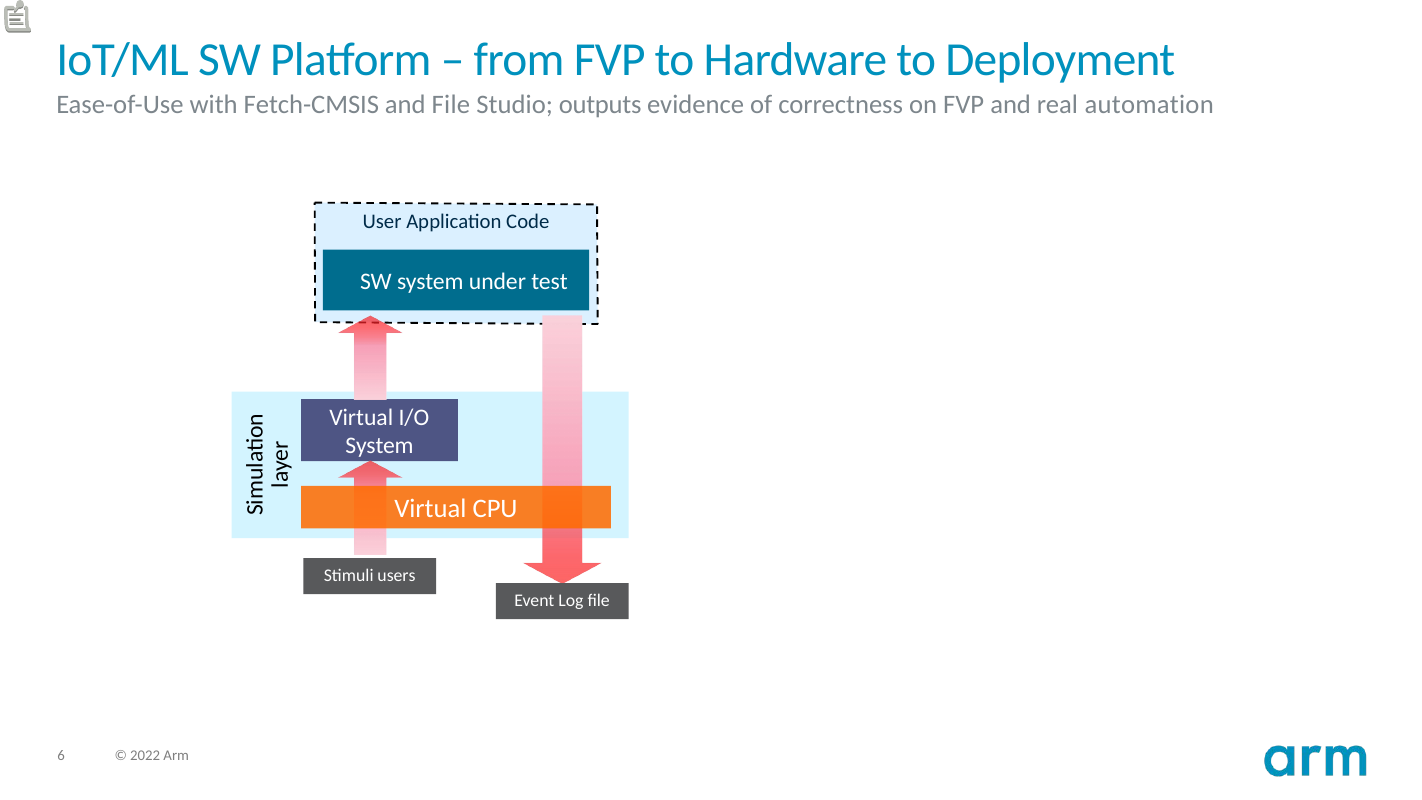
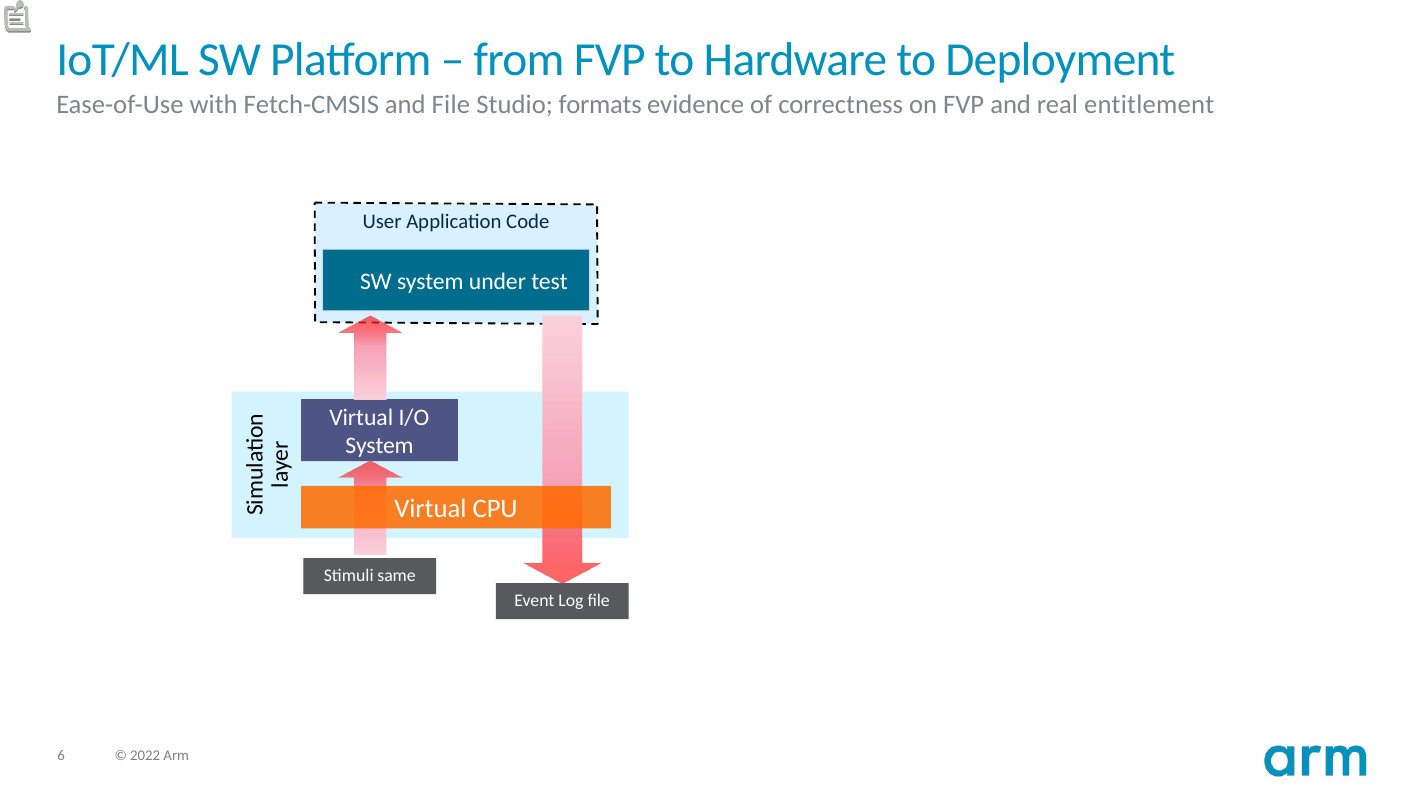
outputs: outputs -> formats (600, 105)
automation: automation -> entitlement (1149, 105)
users: users -> same (397, 575)
